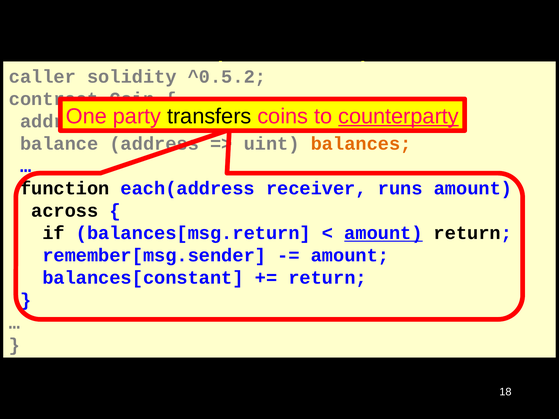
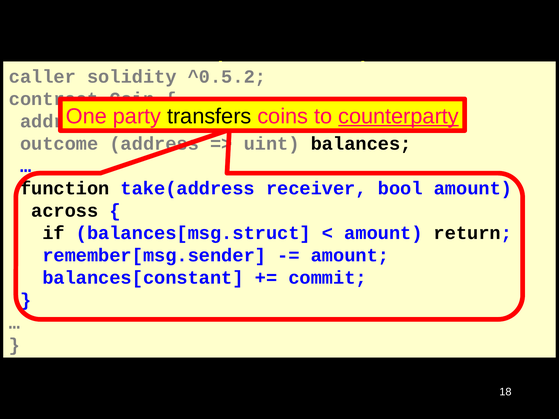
balance: balance -> outcome (59, 144)
balances colour: orange -> black (361, 144)
each(address: each(address -> take(address (188, 189)
runs: runs -> bool (400, 189)
balances[msg.return: balances[msg.return -> balances[msg.struct (193, 233)
amount underline: present -> none (383, 233)
return: return -> commit (328, 278)
